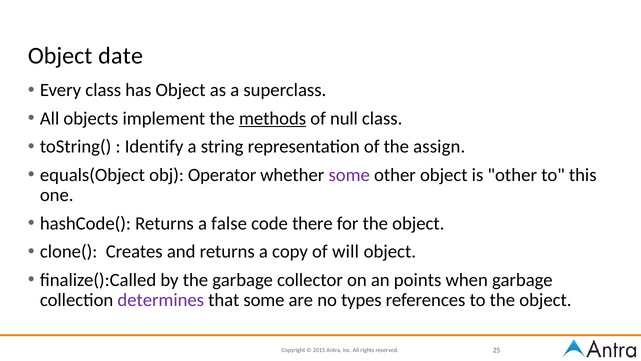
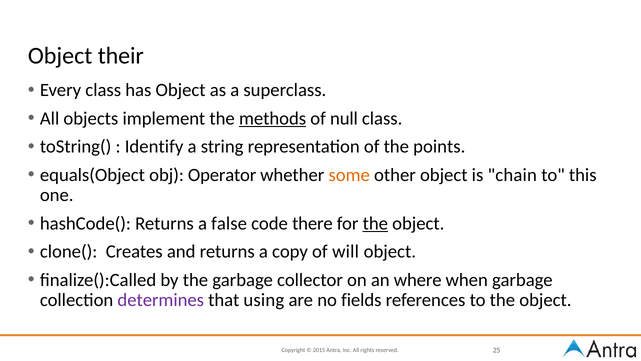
date: date -> their (121, 56)
assign: assign -> points (439, 147)
some colour: purple -> orange (349, 175)
is other: other -> chain (512, 175)
the underline: none -> present (375, 223)
points: points -> where (418, 280)
that some: some -> using (264, 300)
types: types -> fields (361, 300)
